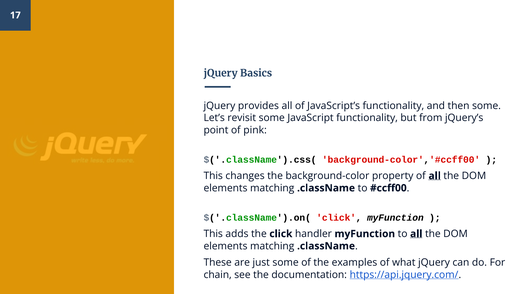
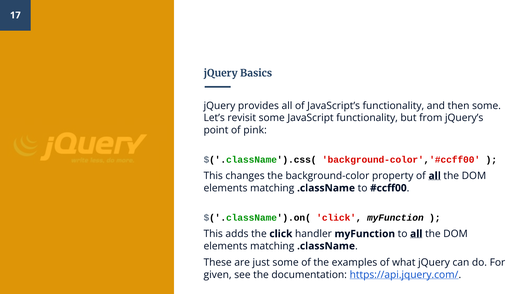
chain: chain -> given (218, 275)
